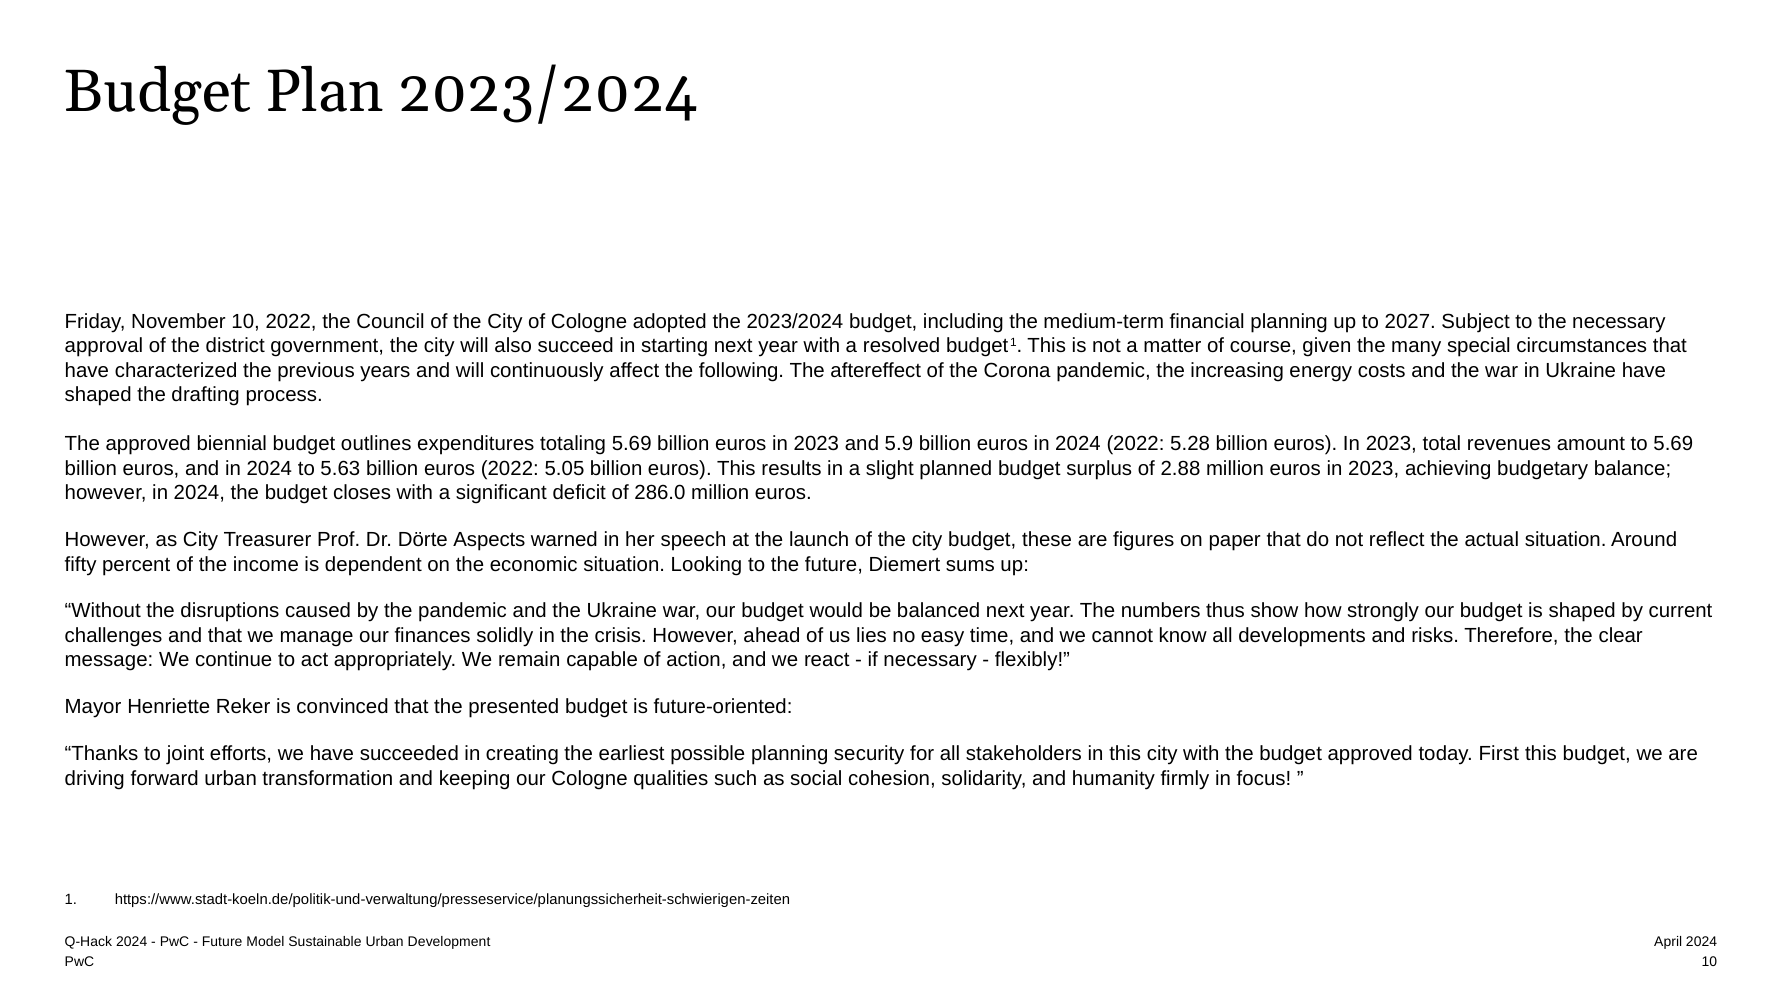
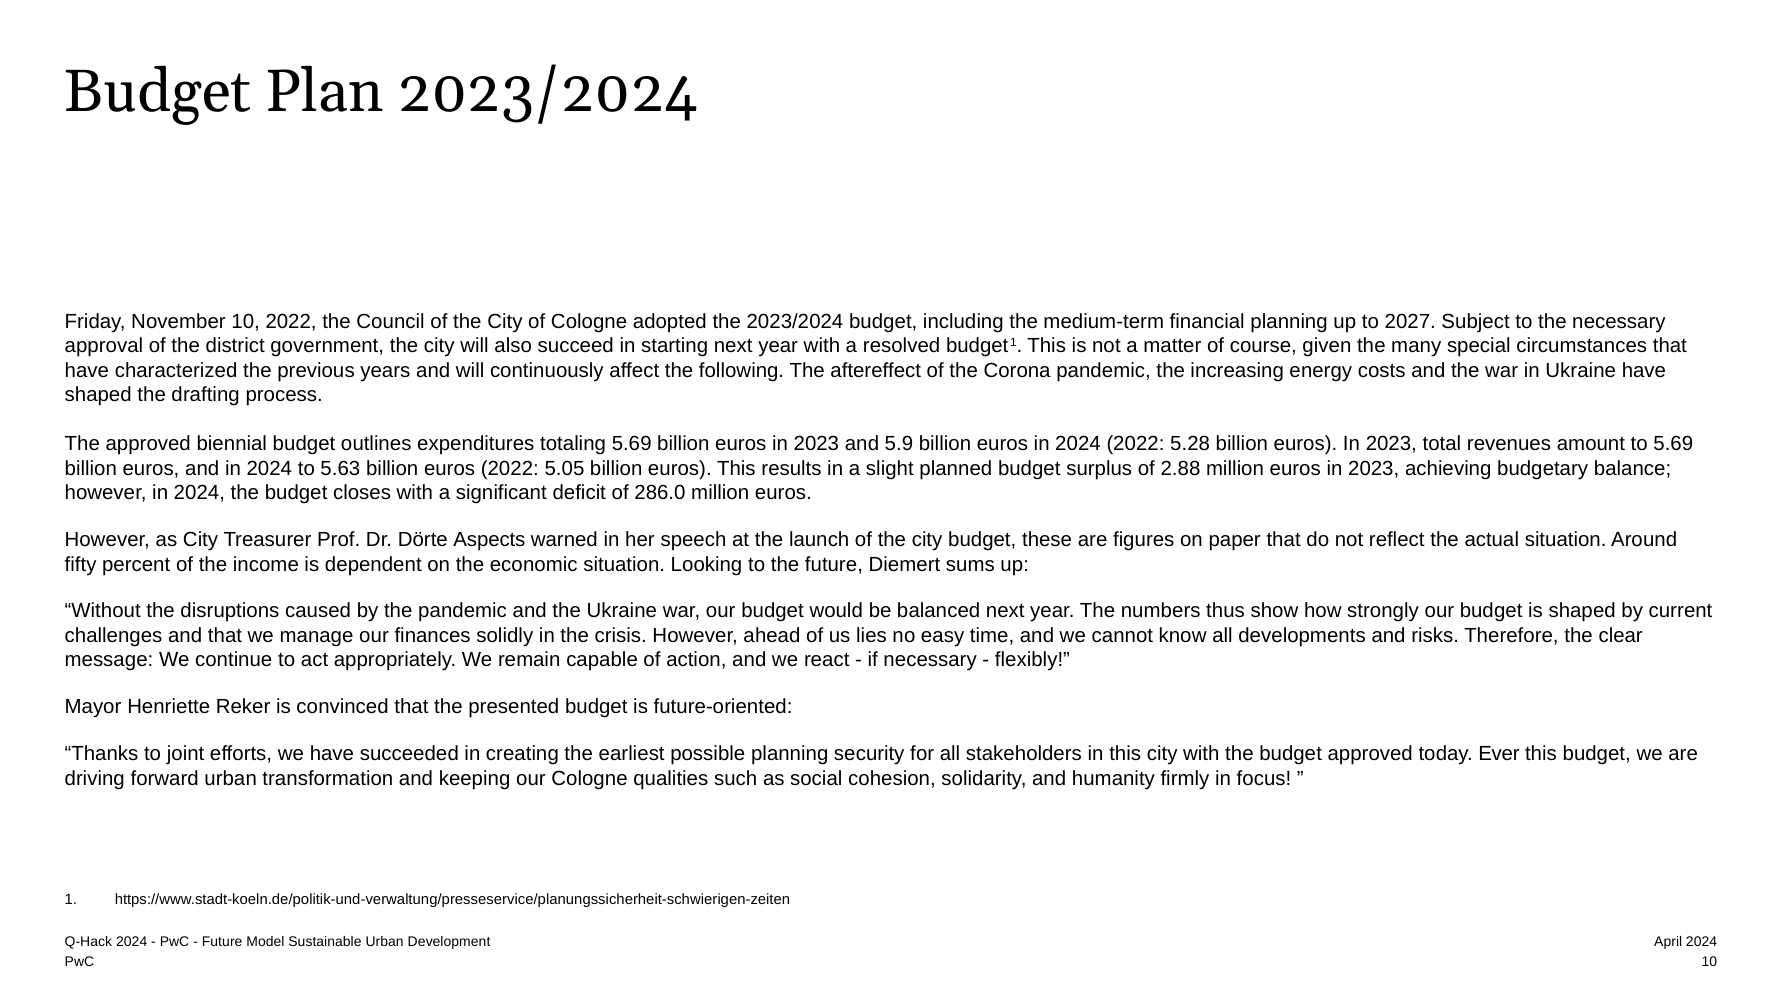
First: First -> Ever (1499, 753)
